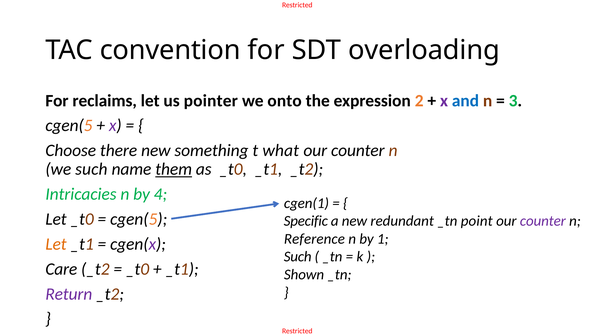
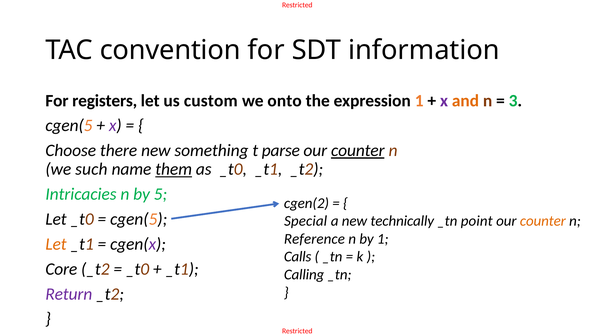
overloading: overloading -> information (424, 50)
reclaims: reclaims -> registers (105, 101)
pointer: pointer -> custom (211, 101)
expression 2: 2 -> 1 (419, 101)
and colour: blue -> orange (465, 101)
what: what -> parse (281, 150)
counter underline: none -> present (358, 150)
4: 4 -> 5 (160, 194)
cgen(1: cgen(1 -> cgen(2 (306, 203)
Specific: Specific -> Special (306, 221)
redundant: redundant -> technically (402, 221)
counter colour: purple -> orange (543, 221)
Such: Such -> Calls (298, 256)
Care: Care -> Core (61, 269)
Shown: Shown -> Calling (304, 274)
